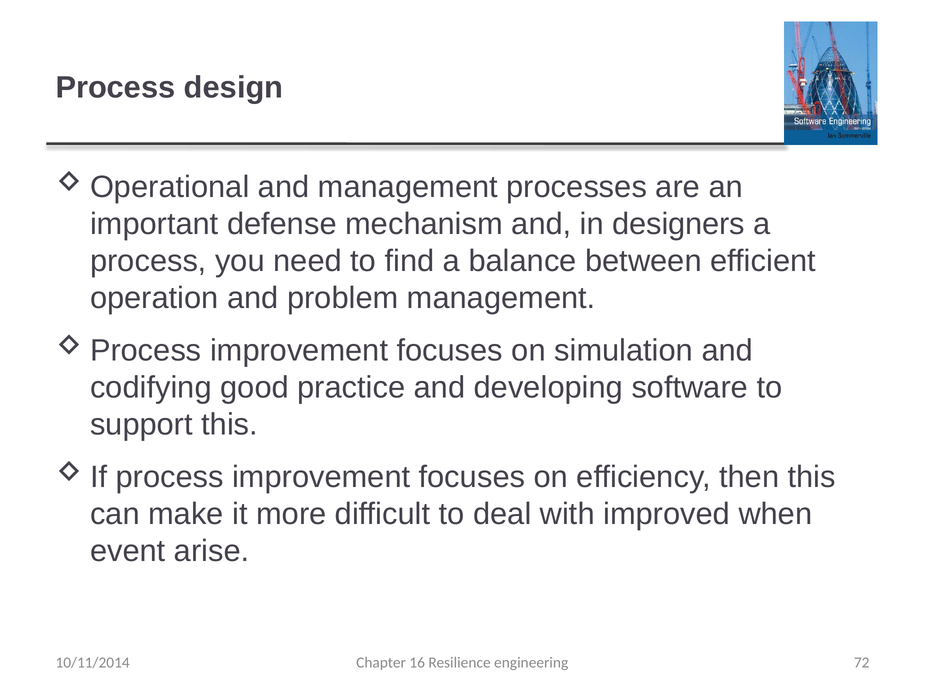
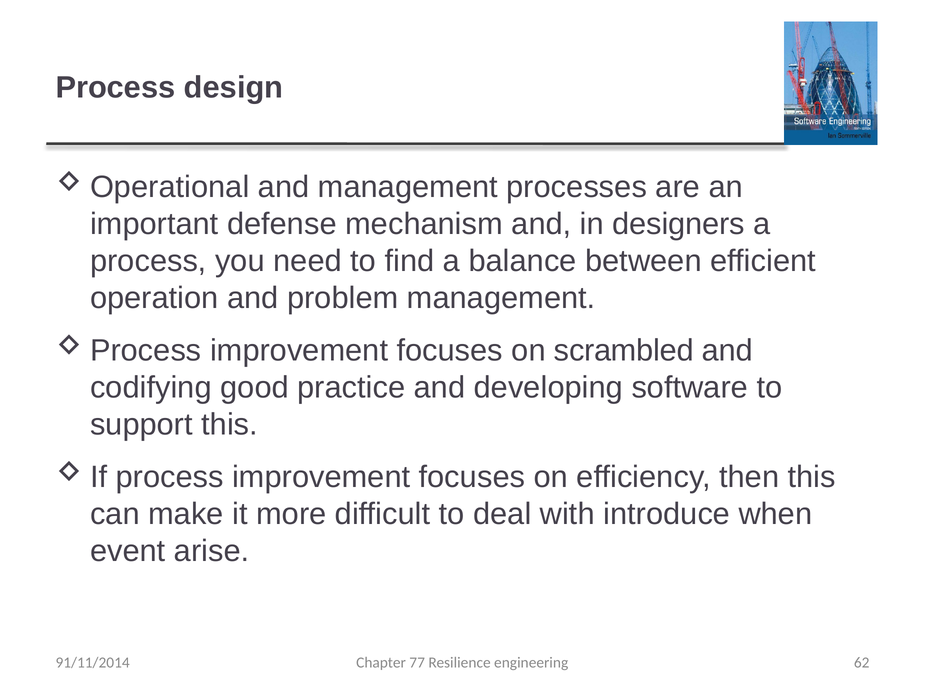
simulation: simulation -> scrambled (624, 351)
improved: improved -> introduce (667, 514)
16: 16 -> 77 (417, 662)
72: 72 -> 62 (862, 662)
10/11/2014: 10/11/2014 -> 91/11/2014 (93, 663)
